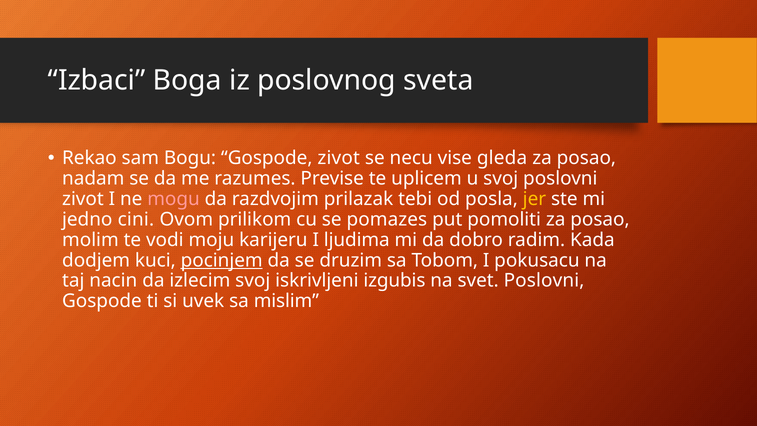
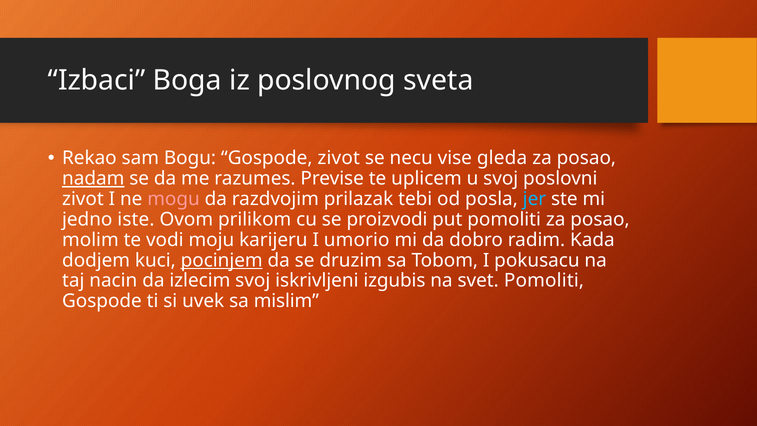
nadam underline: none -> present (93, 178)
jer colour: yellow -> light blue (534, 199)
cini: cini -> iste (136, 219)
pomazes: pomazes -> proizvodi (387, 219)
ljudima: ljudima -> umorio (357, 240)
svet Poslovni: Poslovni -> Pomoliti (544, 281)
